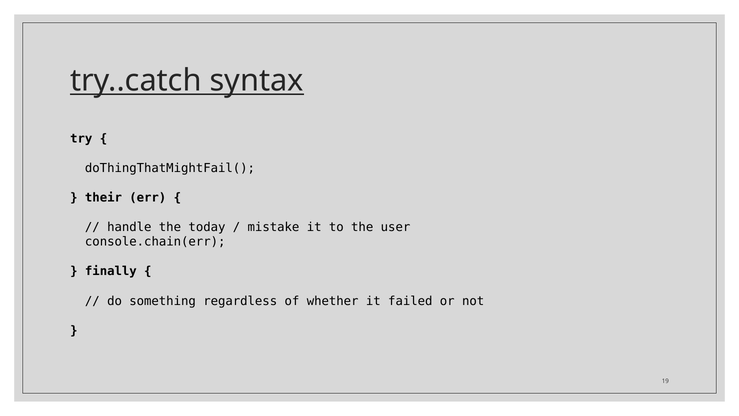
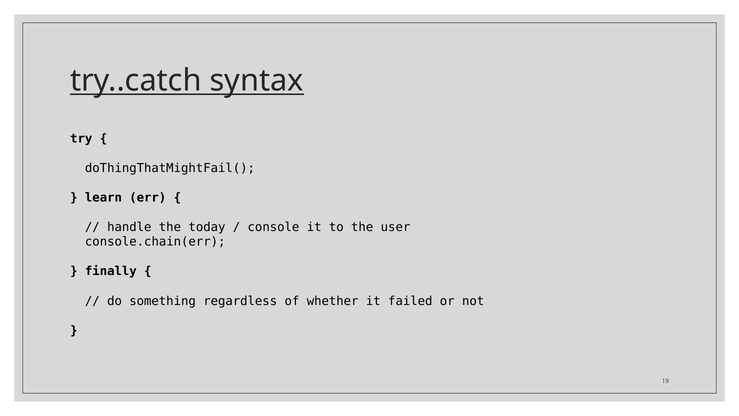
their: their -> learn (103, 197)
mistake: mistake -> console (273, 227)
